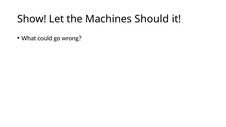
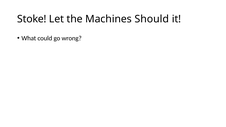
Show: Show -> Stoke (32, 19)
